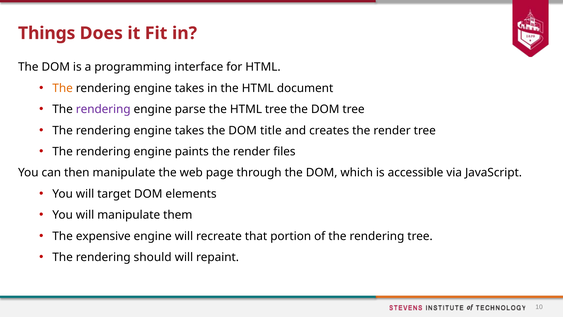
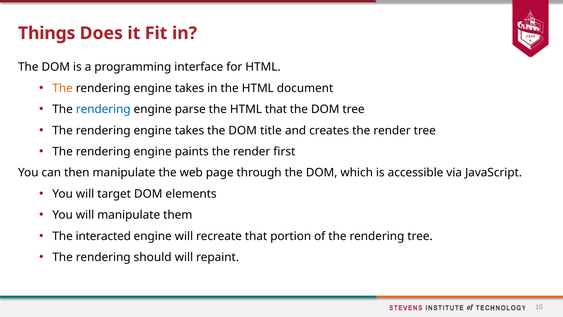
rendering colour: purple -> blue (103, 109)
HTML tree: tree -> that (276, 109)
files: files -> first (284, 152)
expensive: expensive -> interacted (103, 236)
